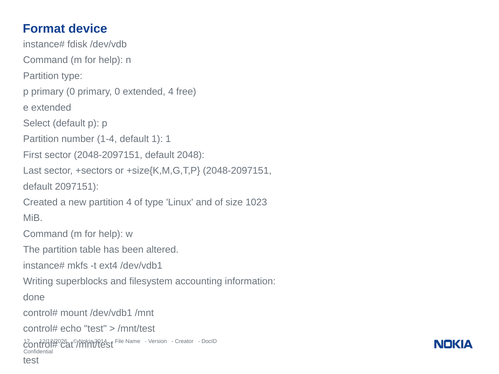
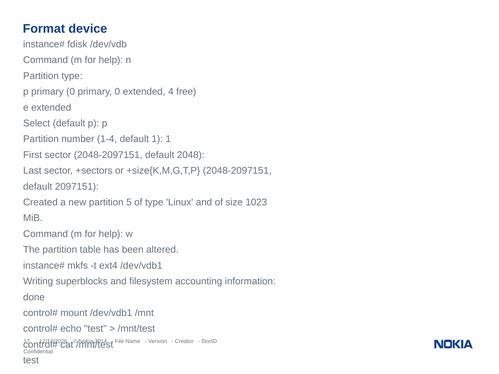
partition 4: 4 -> 5 (129, 202)
